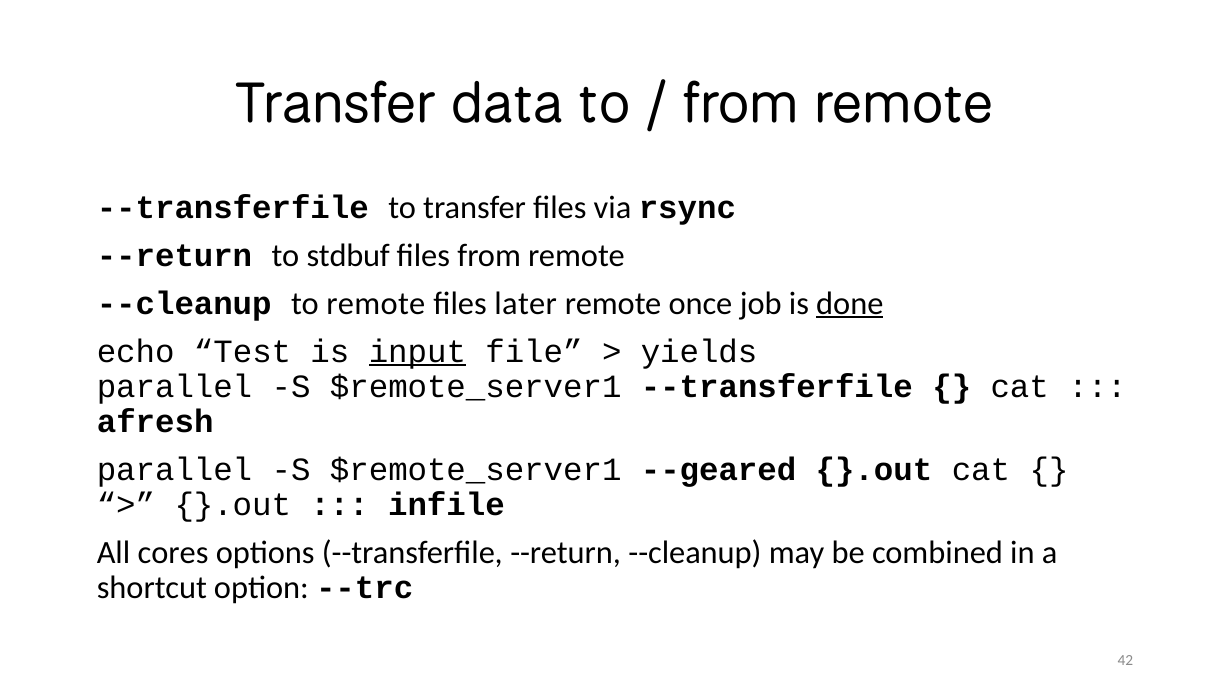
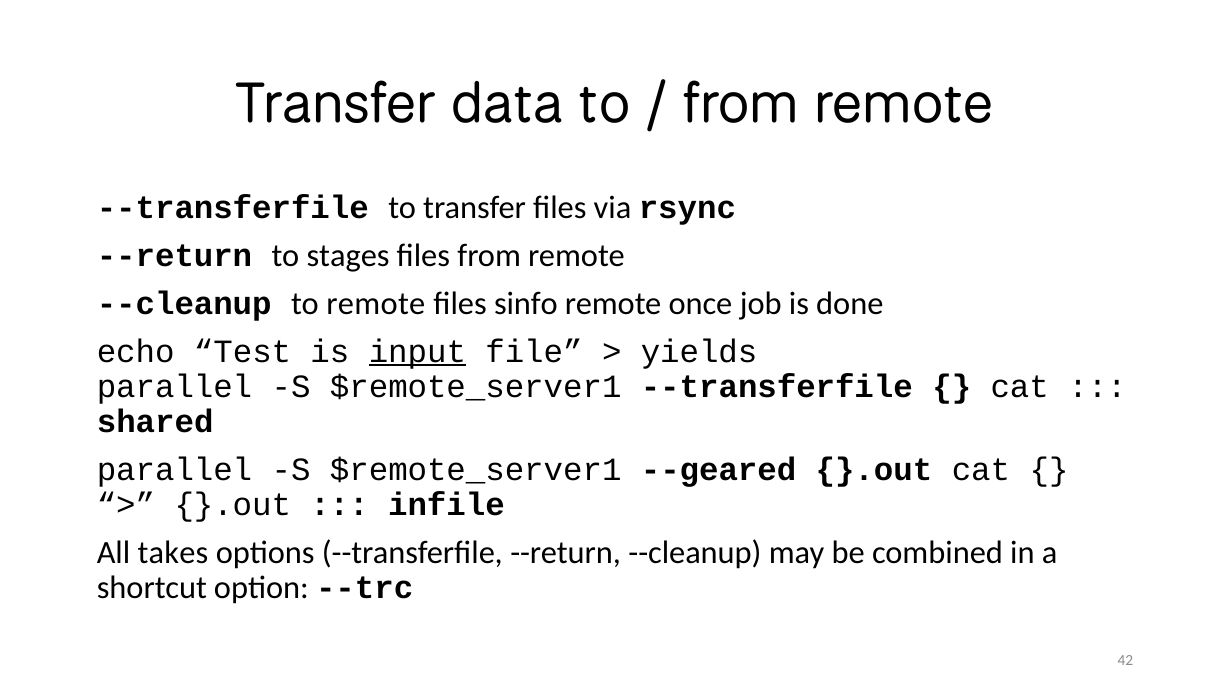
stdbuf: stdbuf -> stages (348, 256)
later: later -> sinfo (526, 303)
done underline: present -> none (850, 303)
afresh: afresh -> shared (155, 421)
cores: cores -> takes (173, 552)
